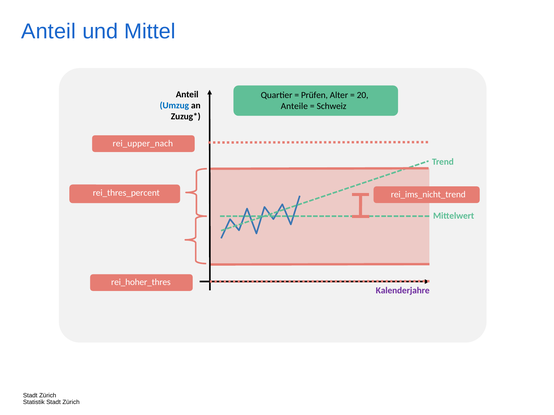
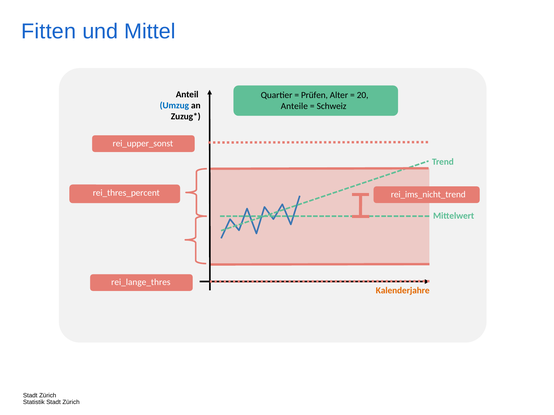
Anteil: Anteil -> Fitten (49, 31)
rei_upper_nach: rei_upper_nach -> rei_upper_sonst (143, 143)
rei_hoher_thres: rei_hoher_thres -> rei_lange_thres (141, 283)
Kalenderjahre colour: purple -> orange (403, 291)
